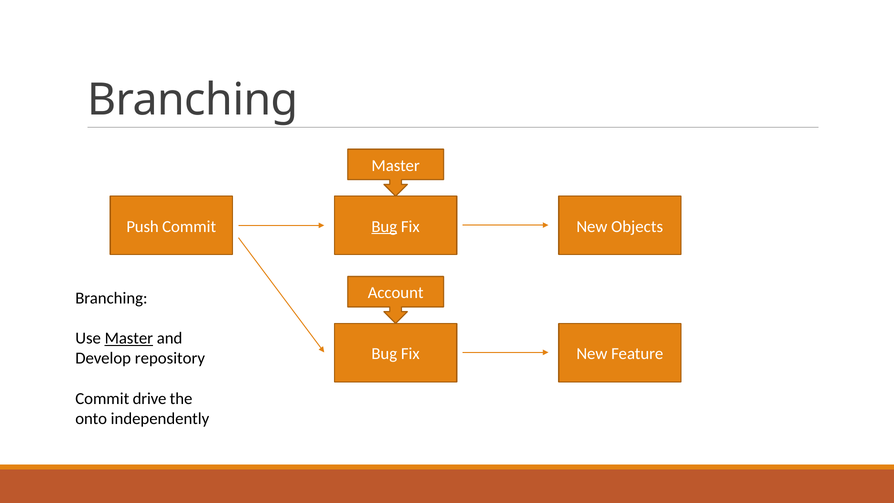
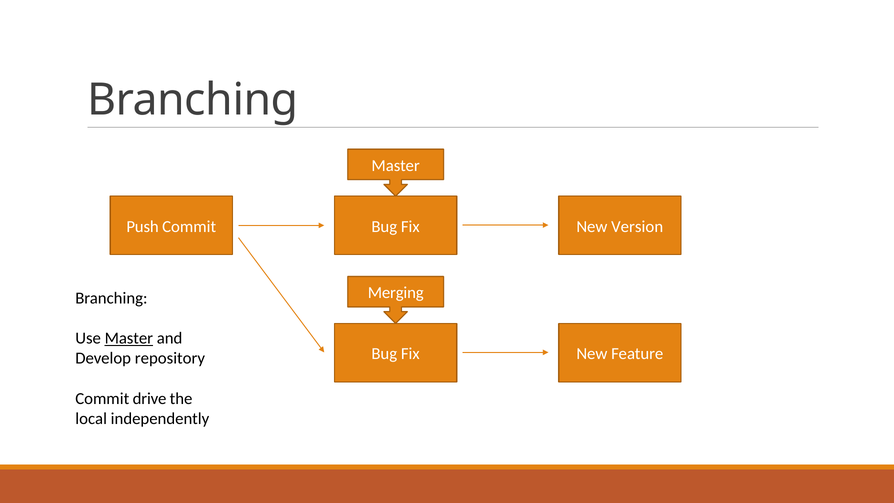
Bug underline: present -> none (384, 226)
Objects: Objects -> Version (637, 226)
Account: Account -> Merging (396, 293)
onto: onto -> local (91, 419)
